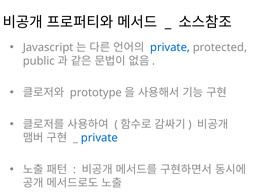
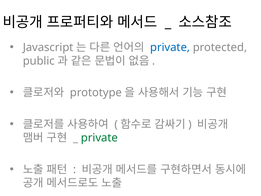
private colour: blue -> green (99, 138)
